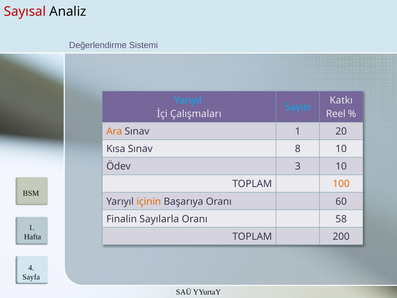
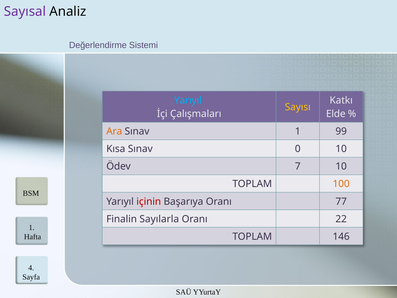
Sayısal colour: red -> purple (25, 12)
Sayısı colour: light blue -> yellow (298, 107)
Reel: Reel -> Elde (336, 114)
20: 20 -> 99 (341, 131)
8: 8 -> 0 (298, 149)
3: 3 -> 7 (298, 166)
içinin colour: orange -> red (149, 201)
60: 60 -> 77 (341, 201)
58: 58 -> 22 (341, 219)
200: 200 -> 146 (341, 236)
